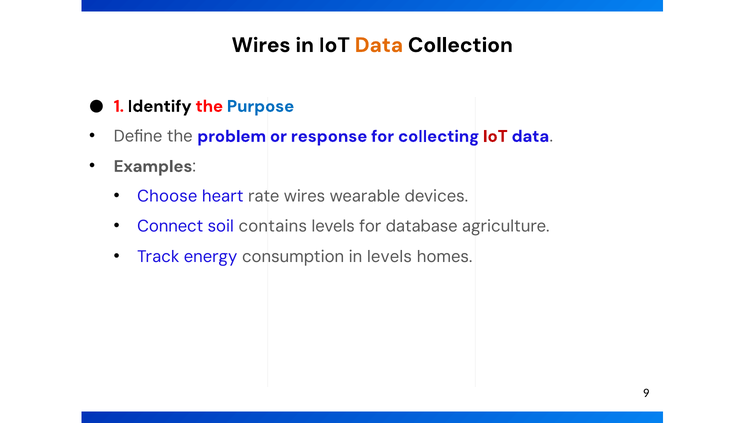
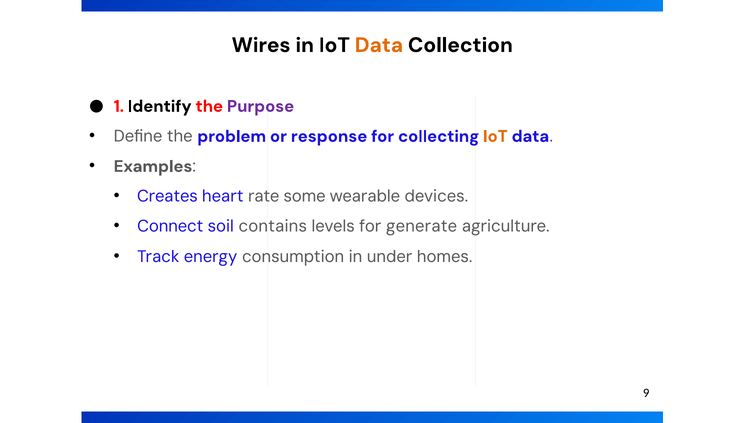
Purpose colour: blue -> purple (261, 106)
IoT colour: red -> orange (495, 136)
Choose: Choose -> Creates (167, 196)
rate wires: wires -> some (305, 196)
database: database -> generate (422, 226)
in levels: levels -> under (390, 257)
